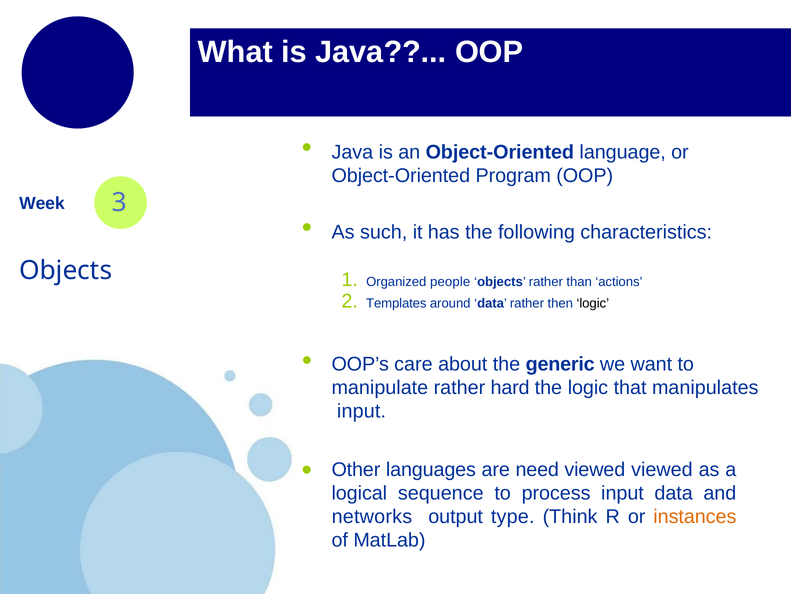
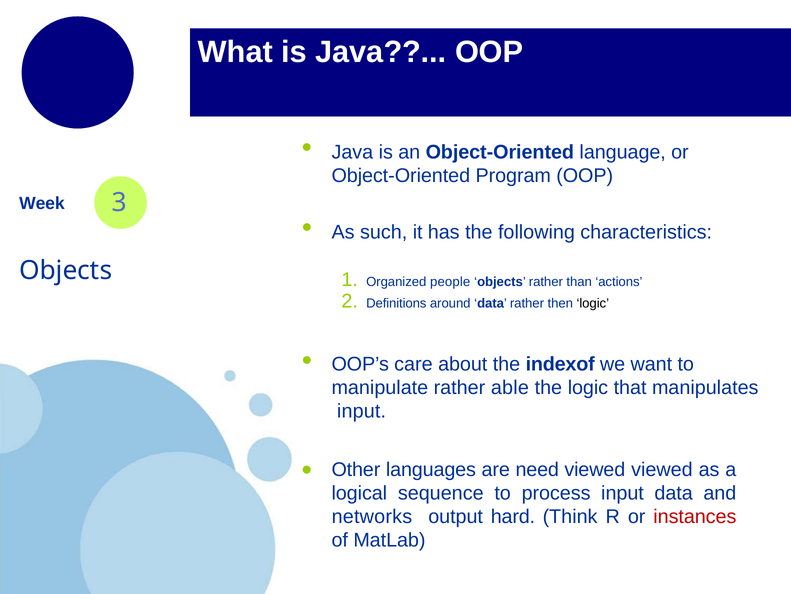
Templates: Templates -> Definitions (396, 303)
generic: generic -> indexof (560, 364)
hard: hard -> able (510, 387)
type: type -> hard (513, 516)
instances colour: orange -> red (695, 516)
